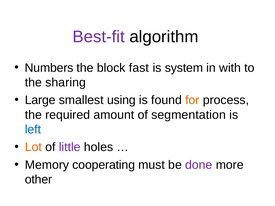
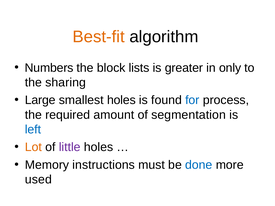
Best-fit colour: purple -> orange (99, 37)
fast: fast -> lists (139, 68)
system: system -> greater (184, 68)
with: with -> only (230, 68)
smallest using: using -> holes (121, 100)
for colour: orange -> blue (192, 100)
cooperating: cooperating -> instructions (104, 165)
done colour: purple -> blue (199, 165)
other: other -> used (38, 180)
